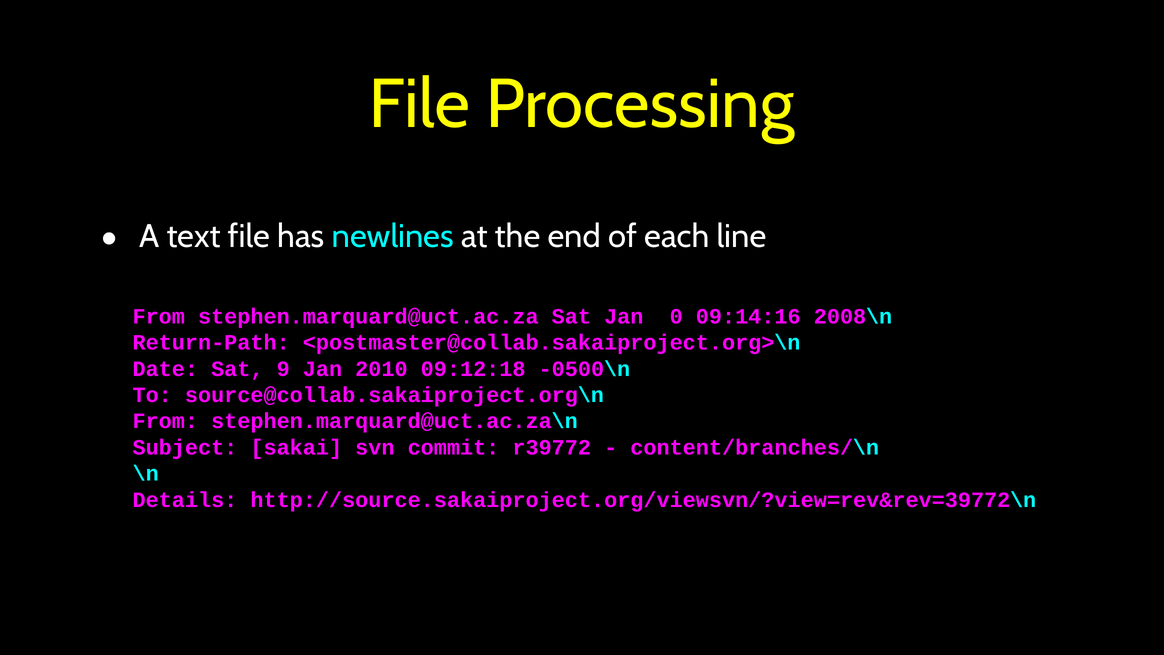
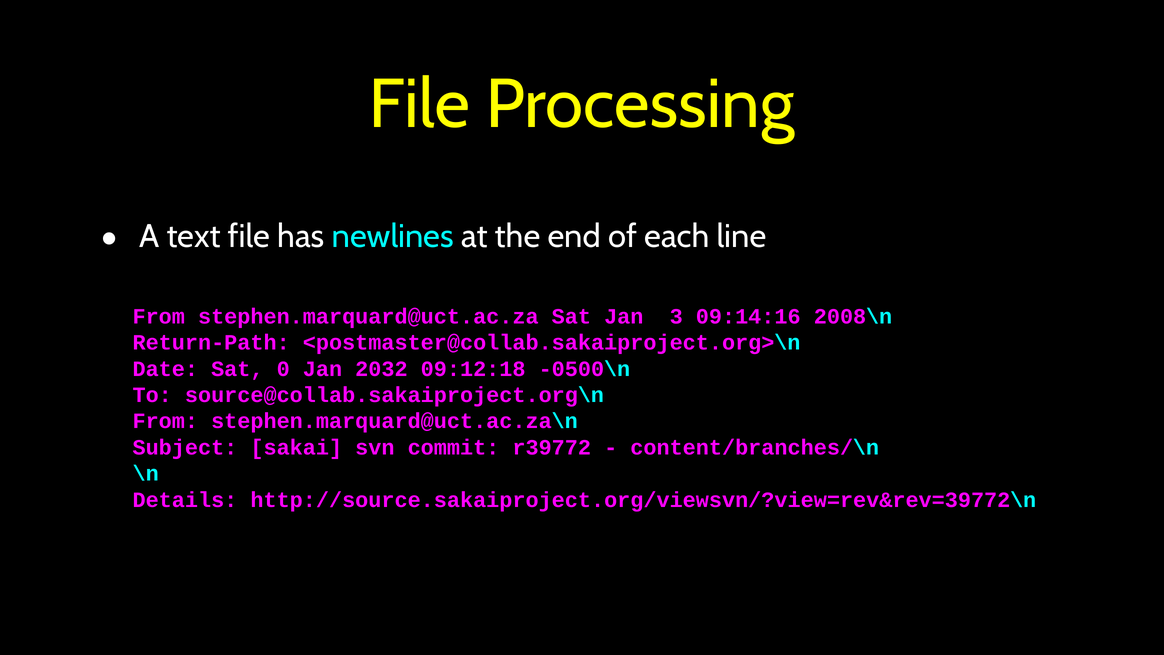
0: 0 -> 3 (676, 316)
9: 9 -> 0 (283, 369)
2010: 2010 -> 2032 (381, 369)
